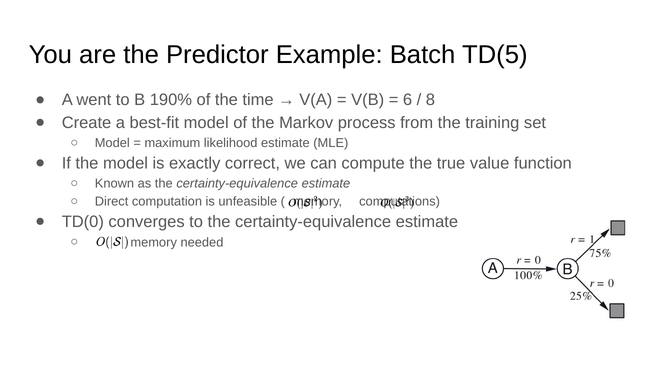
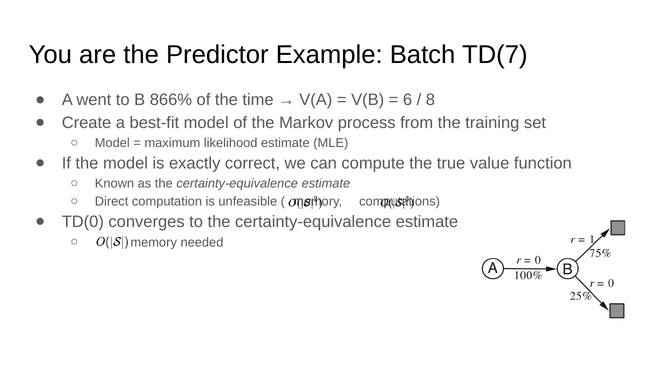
TD(5: TD(5 -> TD(7 (495, 55)
190%: 190% -> 866% (171, 100)
